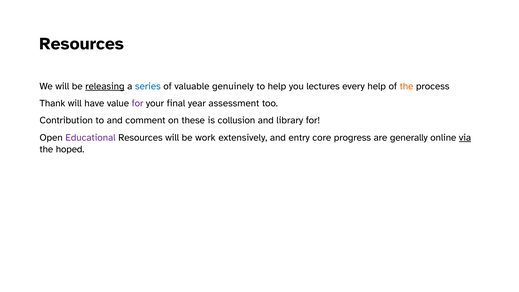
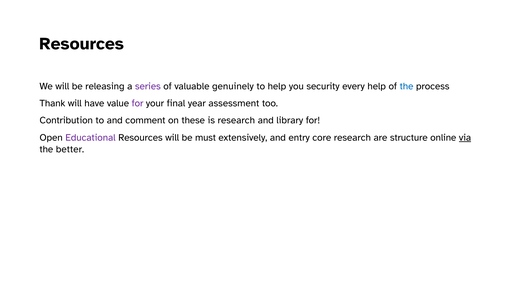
releasing underline: present -> none (105, 86)
series colour: blue -> purple (148, 86)
lectures: lectures -> security (323, 86)
the colour: orange -> blue (407, 86)
is collusion: collusion -> research (236, 120)
work: work -> must (206, 137)
core progress: progress -> research (352, 137)
generally: generally -> structure (409, 137)
hoped: hoped -> better (70, 149)
